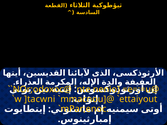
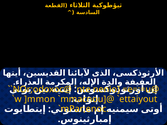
]tacwni: ]tacwni -> ]mmon (40, 99)
